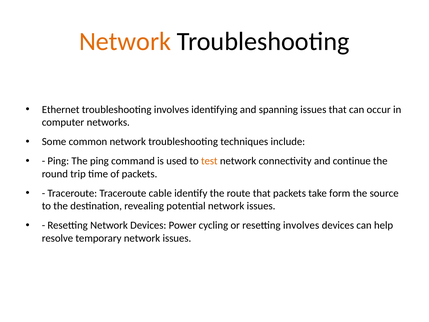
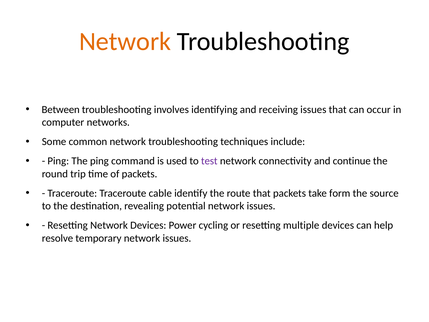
Ethernet: Ethernet -> Between (61, 109)
spanning: spanning -> receiving (278, 109)
test colour: orange -> purple (209, 161)
resetting involves: involves -> multiple (301, 225)
